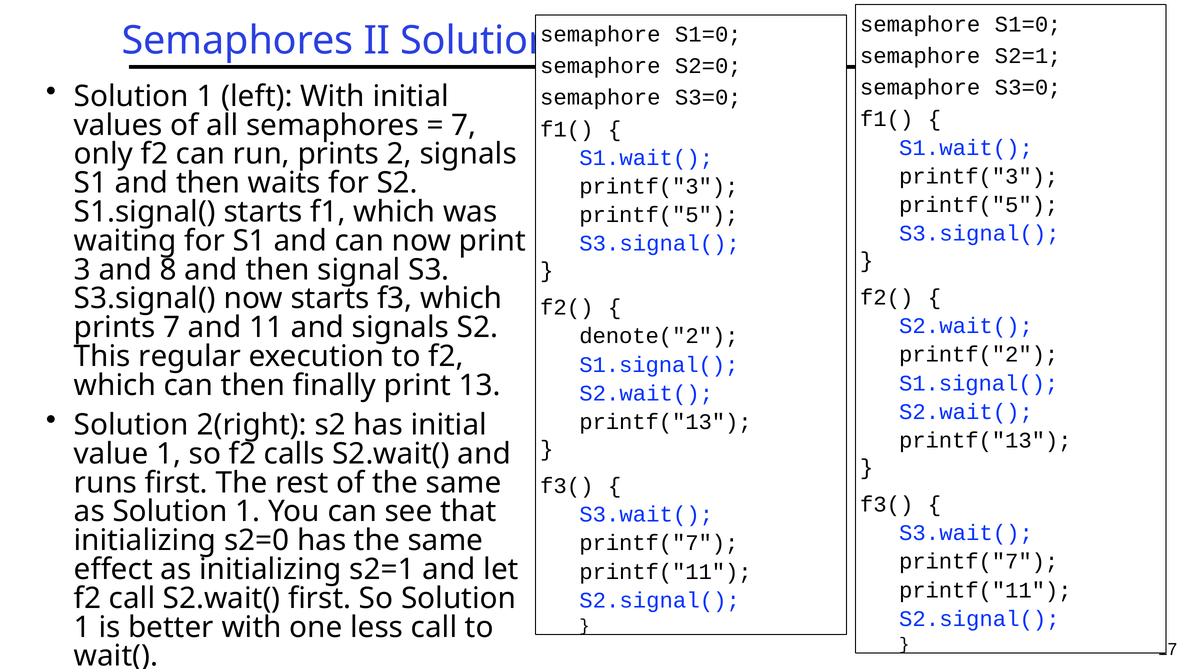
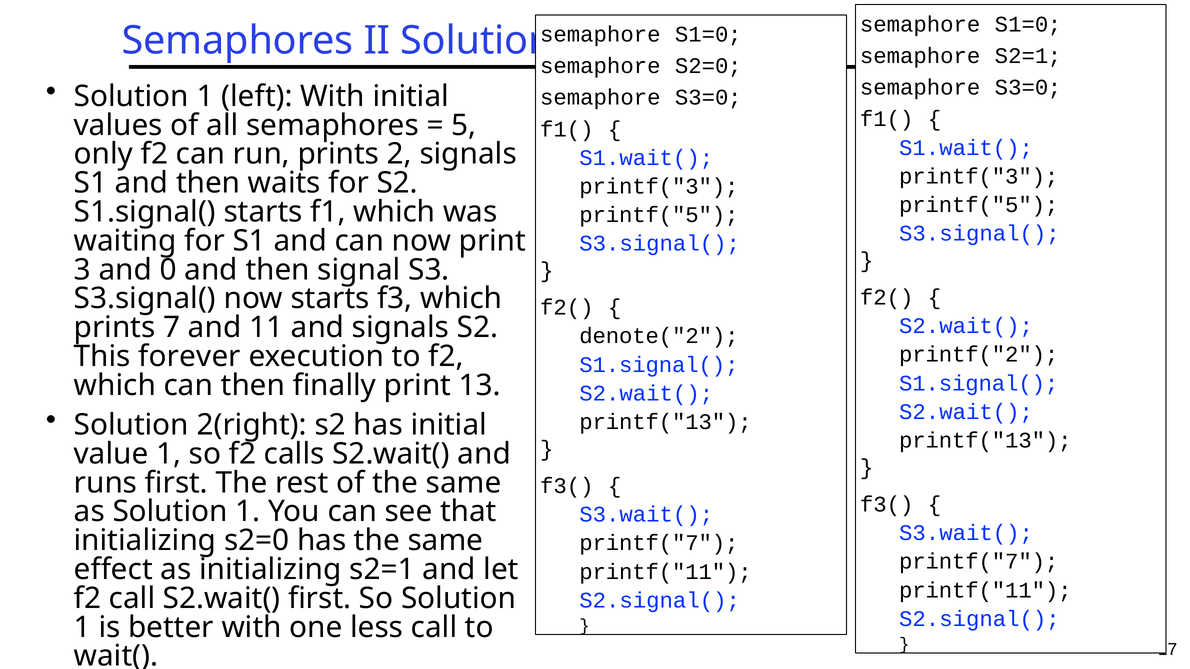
7: 7 -> 5 (464, 125)
8: 8 -> 0 (168, 270)
regular: regular -> forever (190, 357)
